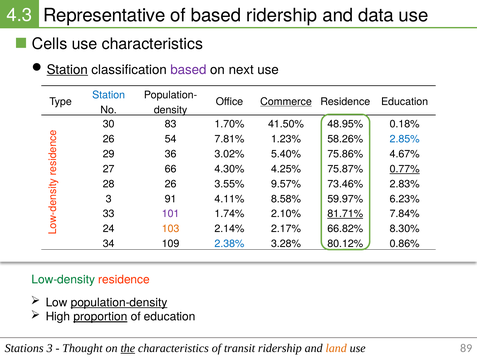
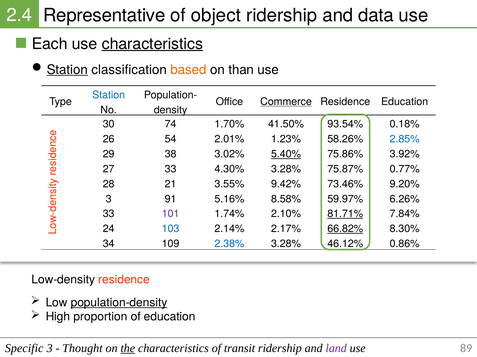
4.3: 4.3 -> 2.4 (19, 15)
of based: based -> object (216, 15)
Cells: Cells -> Each (50, 44)
characteristics underline: none -> present (152, 44)
based colour: purple -> orange (189, 70)
next: next -> than (241, 70)
83: 83 -> 74 (171, 124)
48.95%: 48.95% -> 93.54% (345, 124)
7.81%: 7.81% -> 2.01% (229, 139)
36: 36 -> 38 (171, 154)
5.40% underline: none -> present (286, 154)
4.67%: 4.67% -> 3.92% (405, 154)
27 66: 66 -> 33 (171, 169)
4.30% 4.25%: 4.25% -> 3.28% (286, 169)
0.77% underline: present -> none (405, 169)
28 26: 26 -> 21 (171, 184)
9.57%: 9.57% -> 9.42% (286, 184)
2.83%: 2.83% -> 9.20% (405, 184)
4.11%: 4.11% -> 5.16% (229, 199)
6.23%: 6.23% -> 6.26% (405, 199)
103 colour: orange -> blue (171, 229)
66.82% underline: none -> present (345, 229)
80.12%: 80.12% -> 46.12% (345, 244)
Low-density colour: green -> black (63, 280)
proportion underline: present -> none (100, 317)
Stations: Stations -> Specific (24, 349)
land colour: orange -> purple (336, 349)
